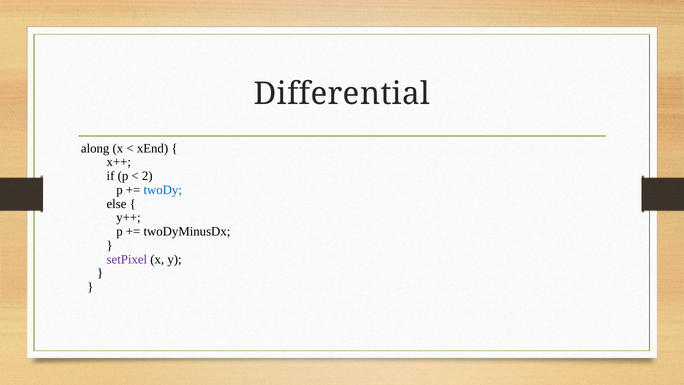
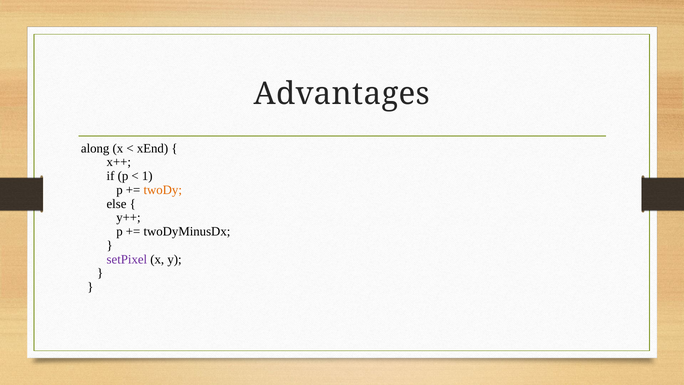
Differential: Differential -> Advantages (342, 94)
2: 2 -> 1 (147, 176)
twoDy colour: blue -> orange (163, 190)
